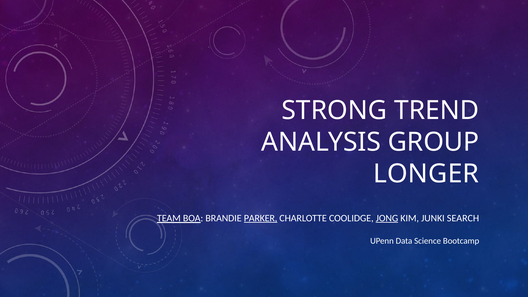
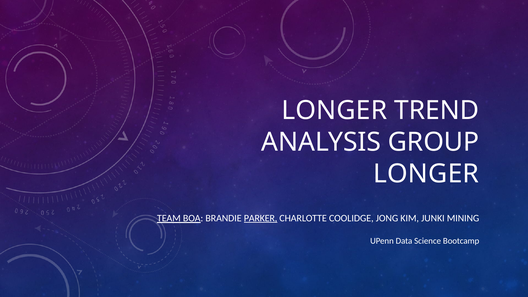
STRONG: STRONG -> LONGER (334, 111)
JONG underline: present -> none (387, 218)
SEARCH: SEARCH -> MINING (463, 218)
